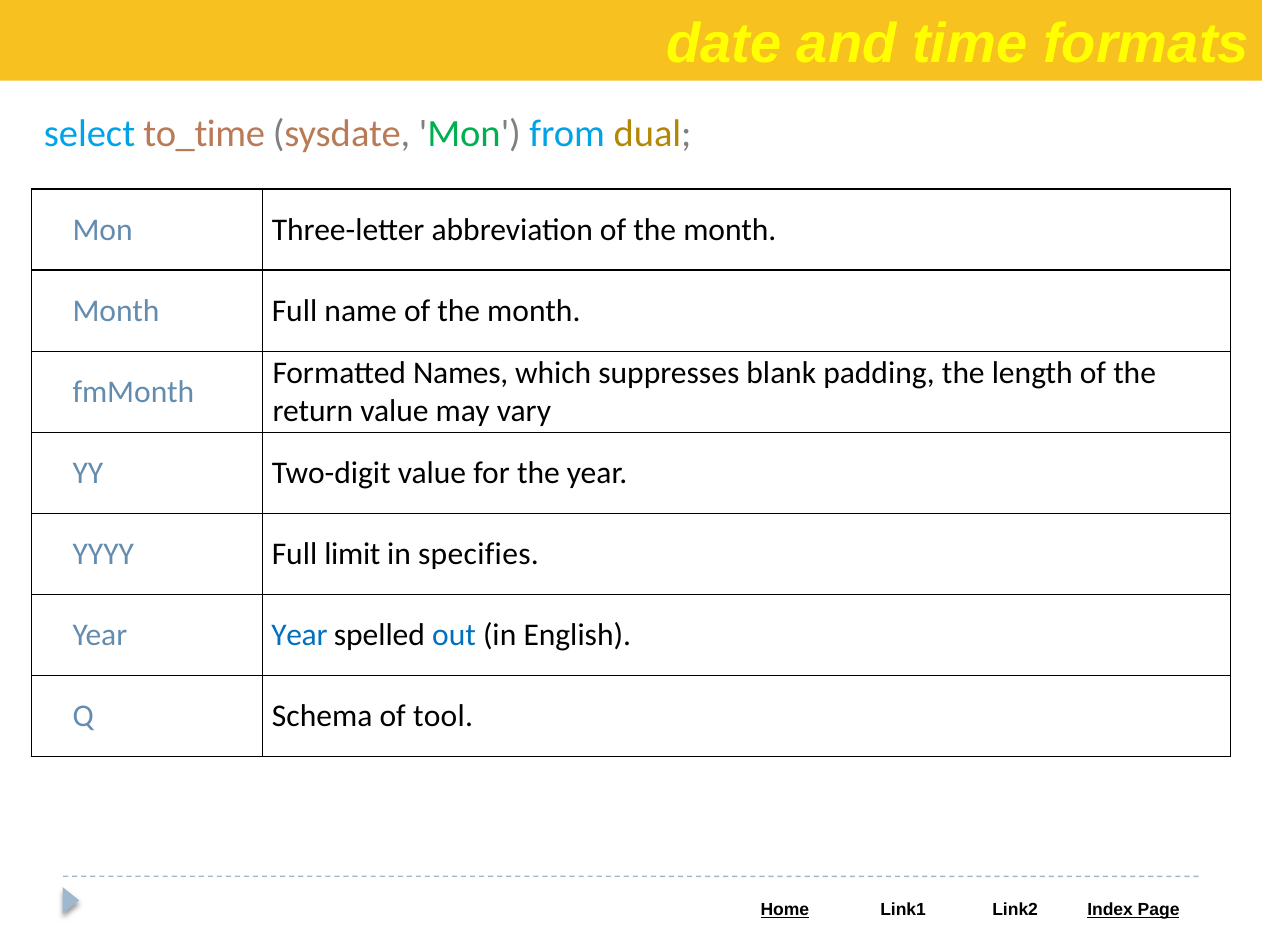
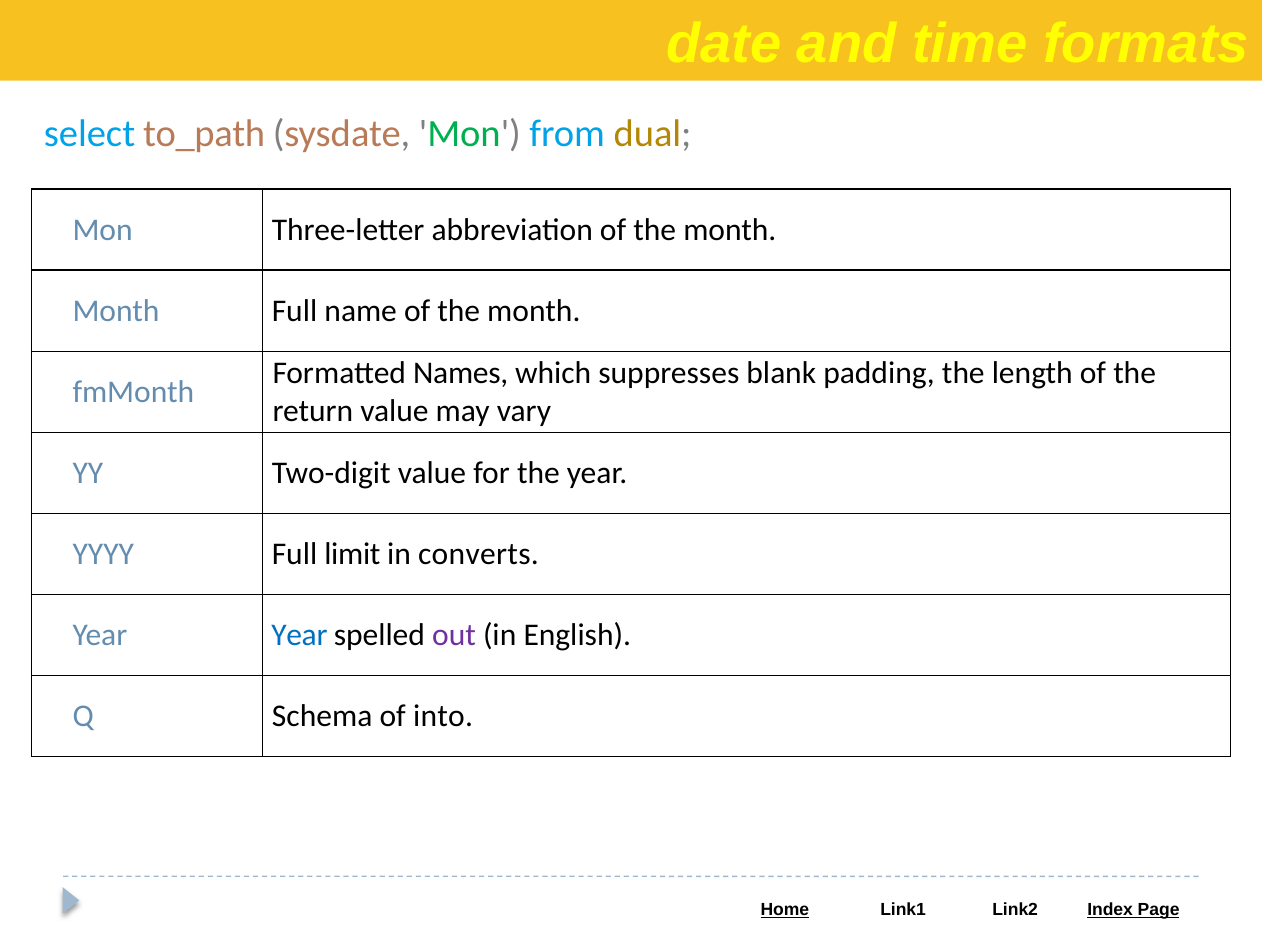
to_time: to_time -> to_path (204, 134)
specifies: specifies -> converts (478, 555)
out colour: blue -> purple (454, 636)
tool: tool -> into (443, 717)
